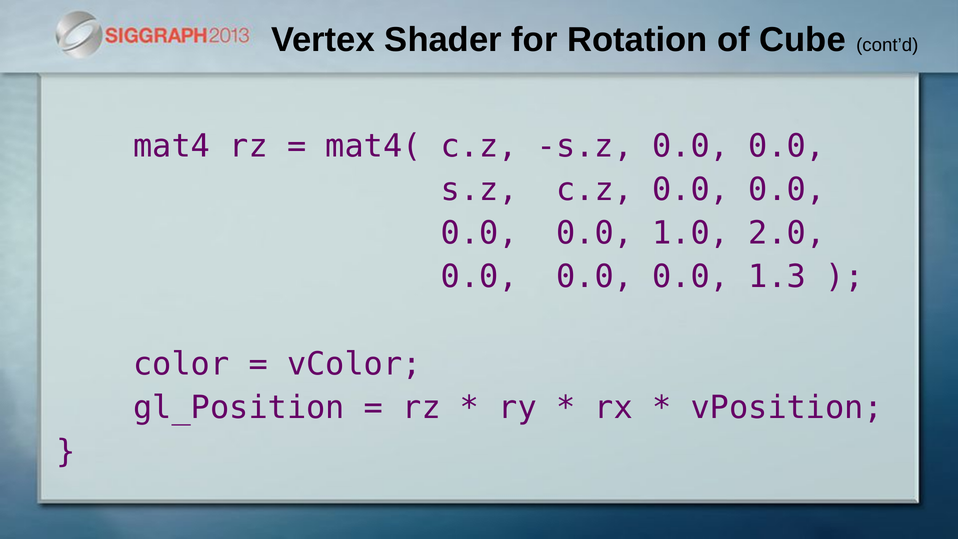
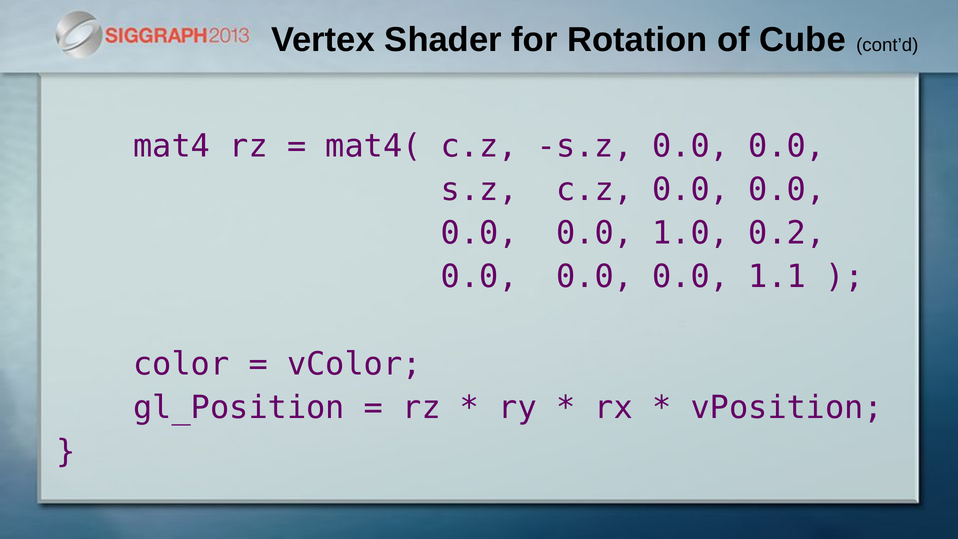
2.0: 2.0 -> 0.2 (787, 233)
1.3: 1.3 -> 1.1 (777, 277)
